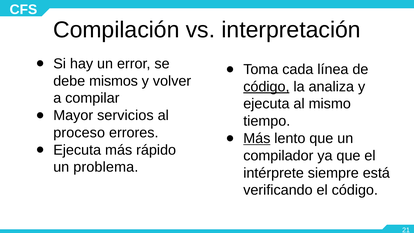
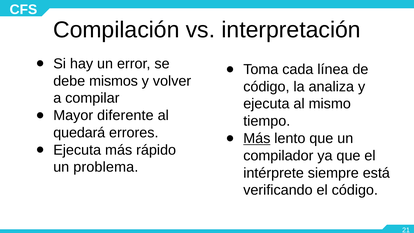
código underline: present -> none (266, 87)
servicios: servicios -> diferente (125, 115)
proceso: proceso -> quedará (79, 133)
